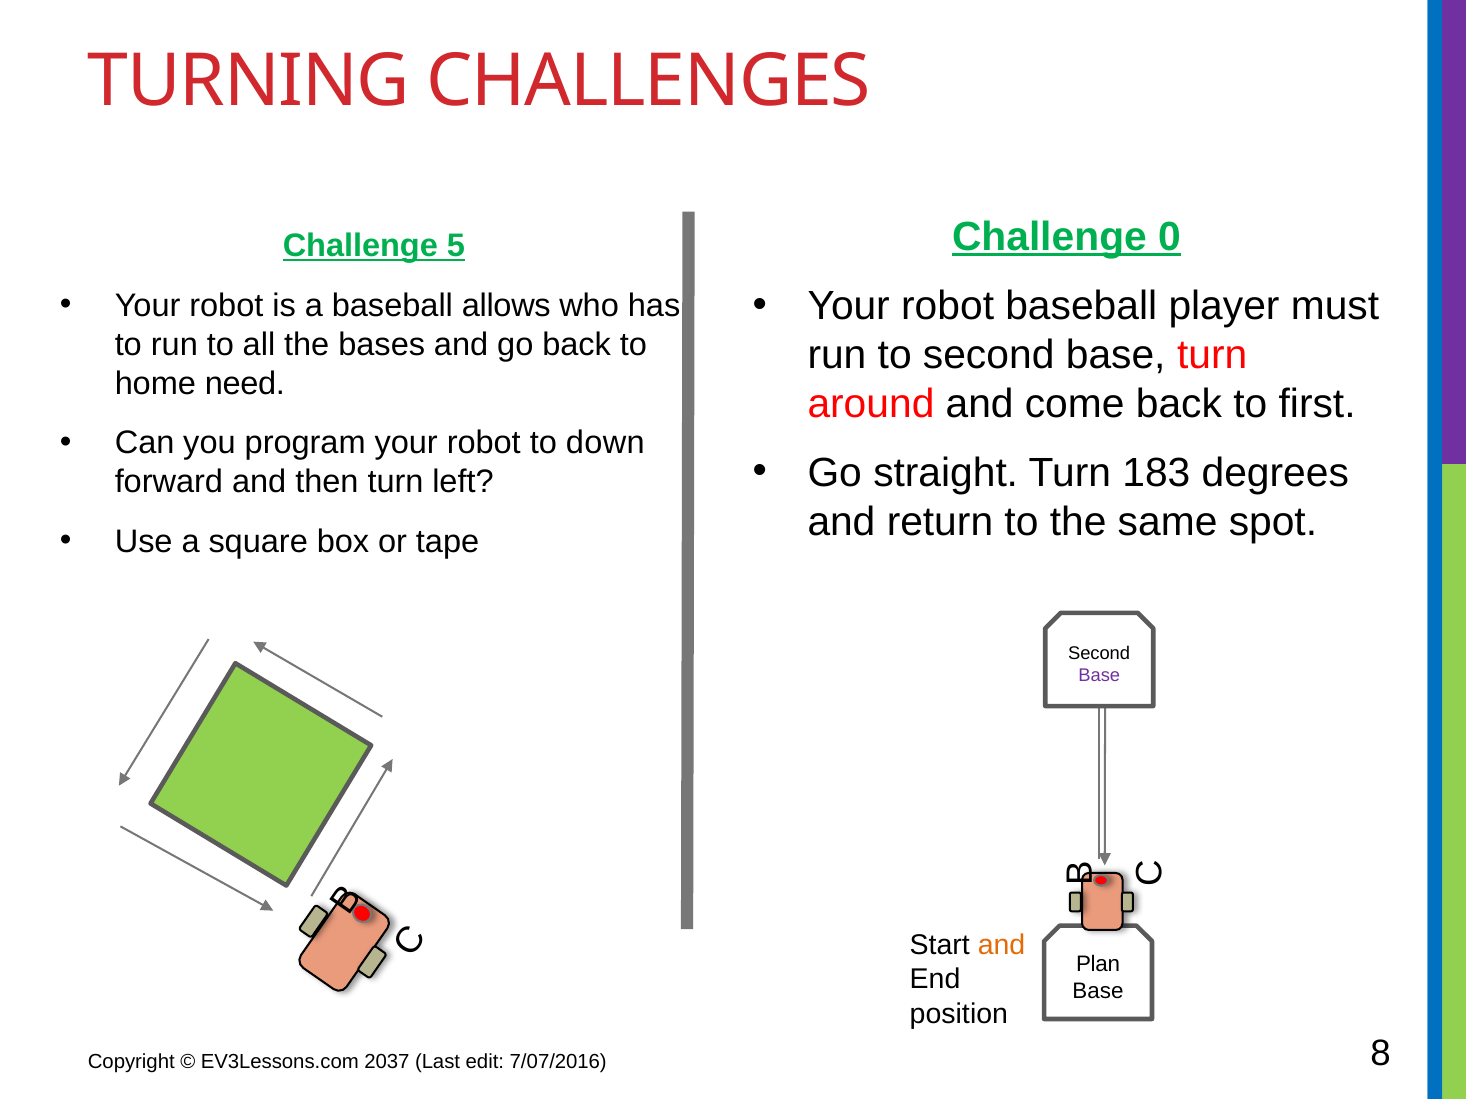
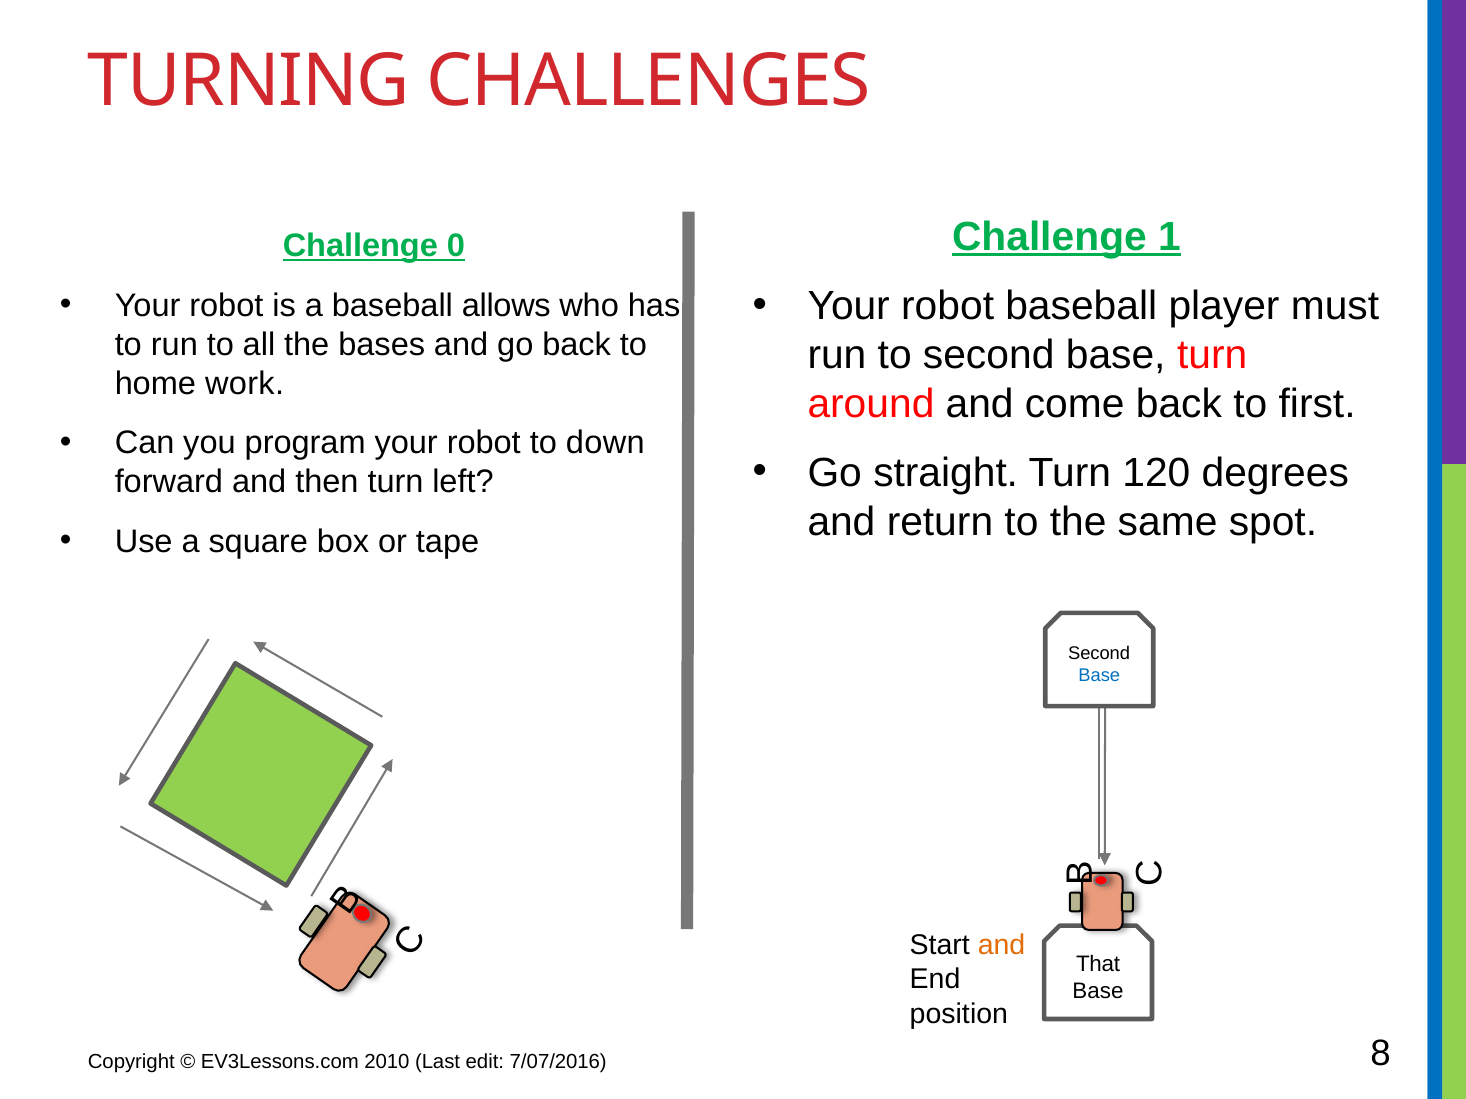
0: 0 -> 1 (1169, 237)
5: 5 -> 0 (456, 246)
need: need -> work (245, 384)
183: 183 -> 120 (1156, 473)
Base colour: purple -> blue (1099, 676)
Plan: Plan -> That (1098, 965)
2037: 2037 -> 2010 (387, 1062)
